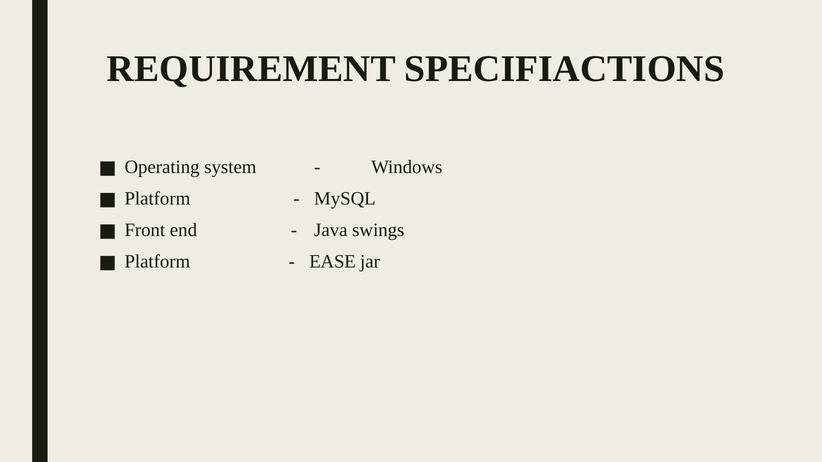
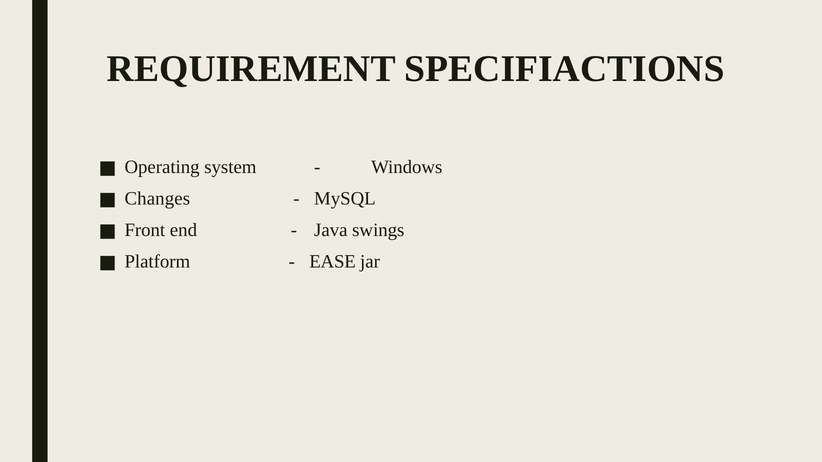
Platform: Platform -> Changes (157, 199)
